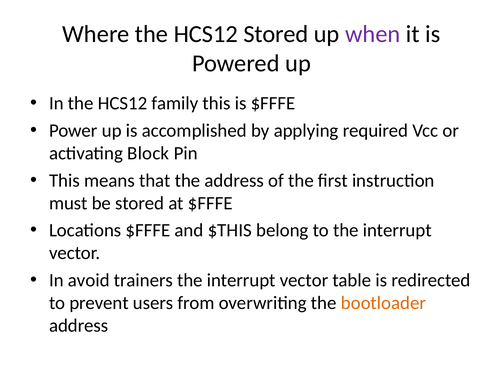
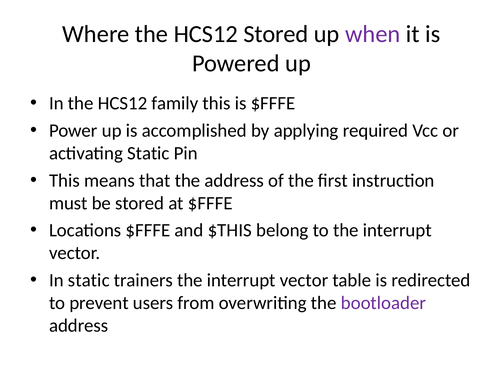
activating Block: Block -> Static (148, 153)
In avoid: avoid -> static (89, 280)
bootloader colour: orange -> purple (383, 302)
